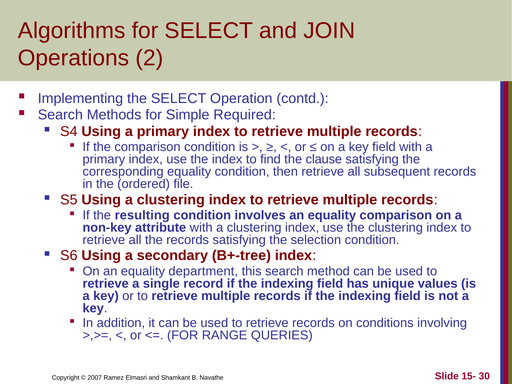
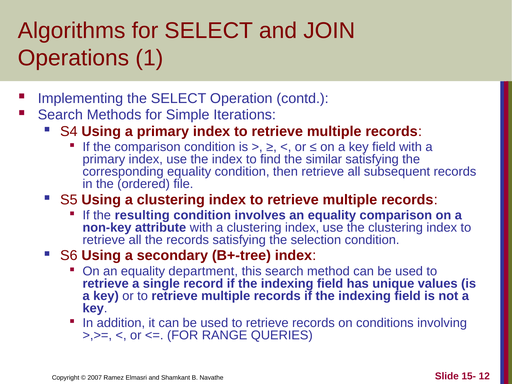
2: 2 -> 1 (149, 58)
Required: Required -> Iterations (245, 115)
clause: clause -> similar (324, 159)
30: 30 -> 12 (484, 376)
